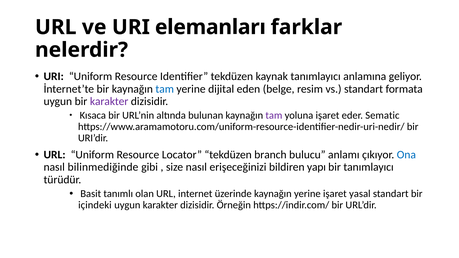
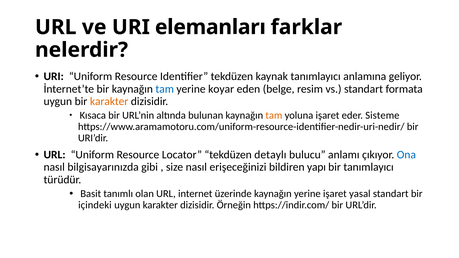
dijital: dijital -> koyar (221, 89)
karakter colour: purple -> orange (109, 101)
tam colour: purple -> orange (274, 116)
Sematic: Sematic -> Sisteme (382, 116)
branch: branch -> detaylı (270, 155)
bilinmediğinde: bilinmediğinde -> bilgisayarınızda (103, 167)
